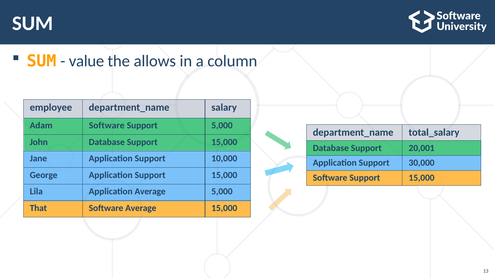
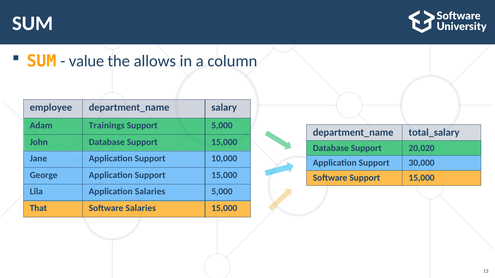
Adam Software: Software -> Trainings (107, 126)
20,001: 20,001 -> 20,020 (422, 148)
Application Average: Average -> Salaries (150, 192)
Software Average: Average -> Salaries (141, 208)
